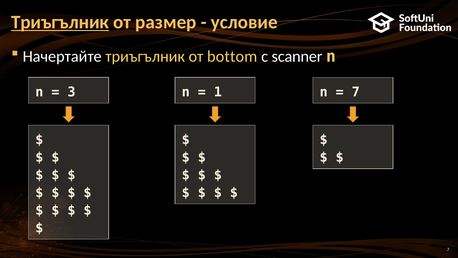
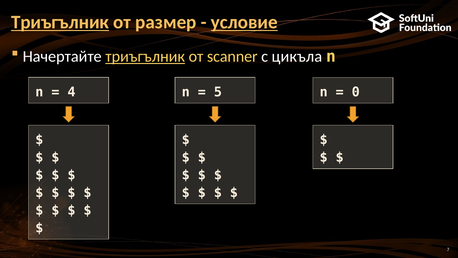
условие underline: none -> present (244, 22)
триъгълник underline: none -> present (145, 56)
bottom: bottom -> scanner (232, 56)
scanner: scanner -> цикъла (297, 56)
3: 3 -> 4 (71, 92)
1: 1 -> 5 (218, 92)
7: 7 -> 0 (356, 92)
